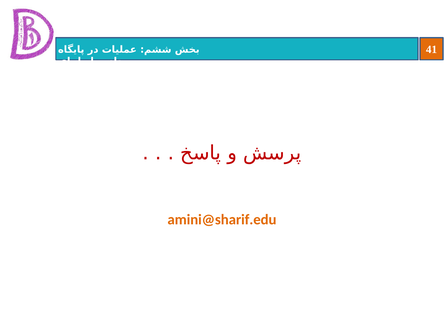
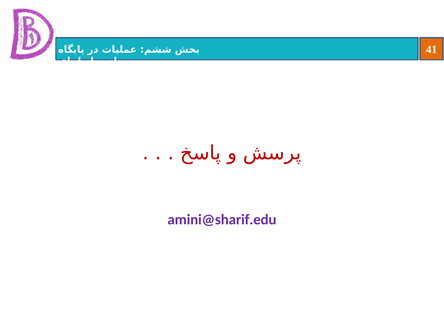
amini@sharif.edu colour: orange -> purple (222, 220)
